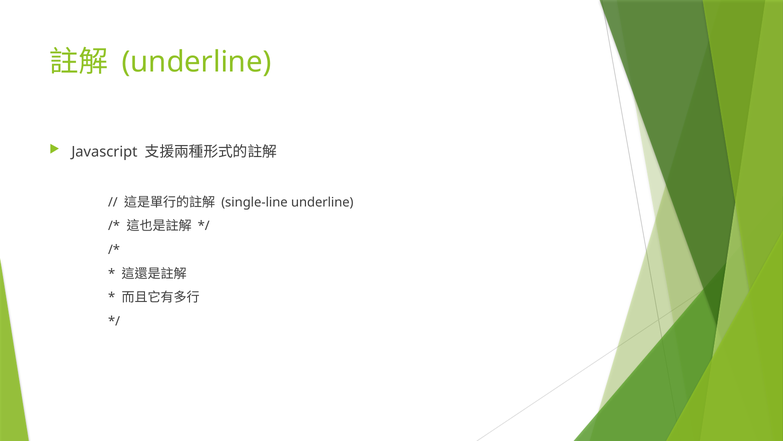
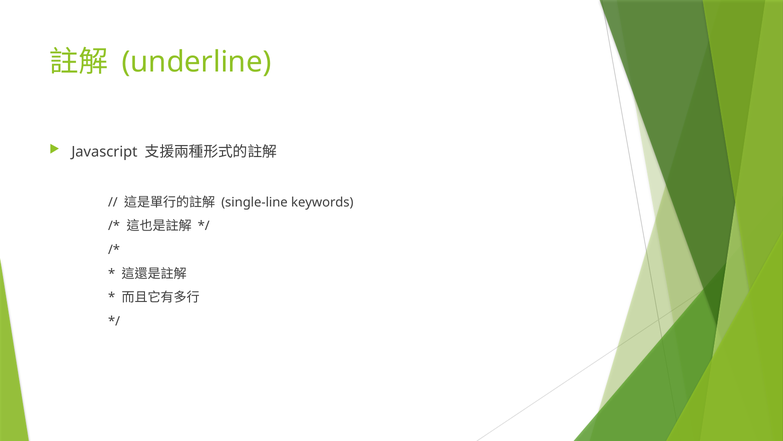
single-line underline: underline -> keywords (322, 202)
